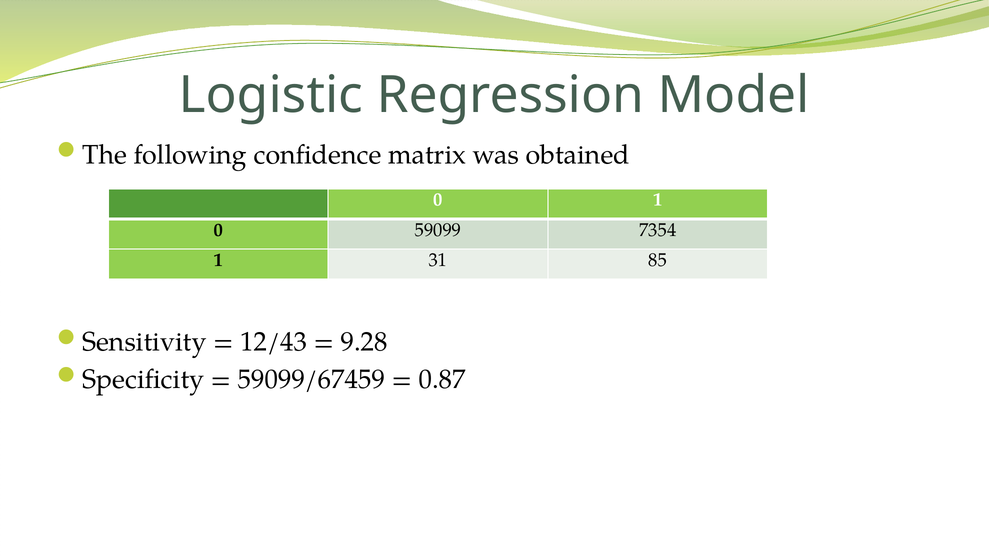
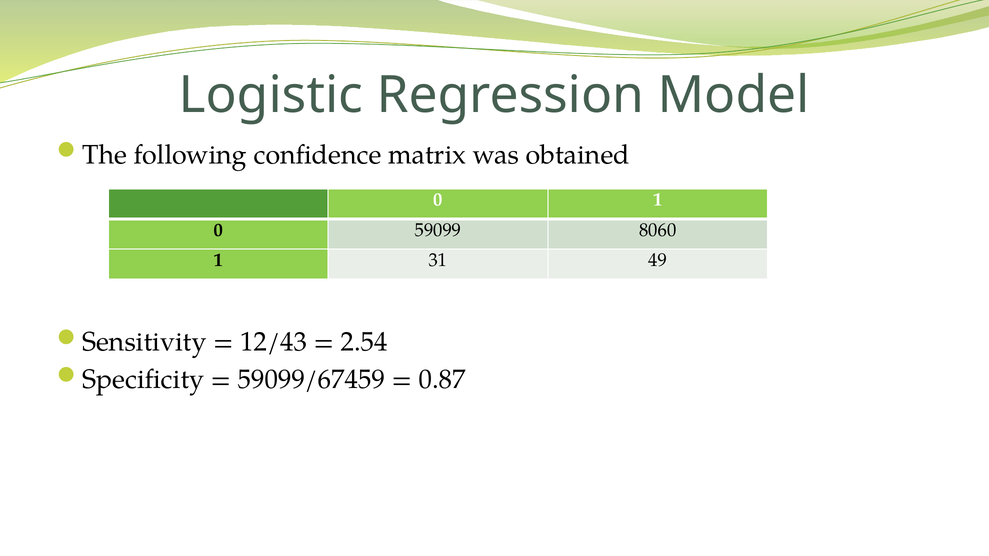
7354: 7354 -> 8060 (658, 230)
85: 85 -> 49 (658, 260)
9.28: 9.28 -> 2.54 (364, 342)
